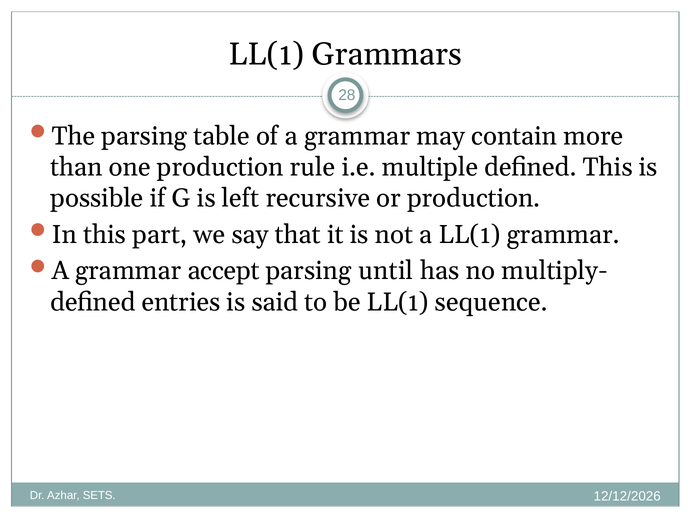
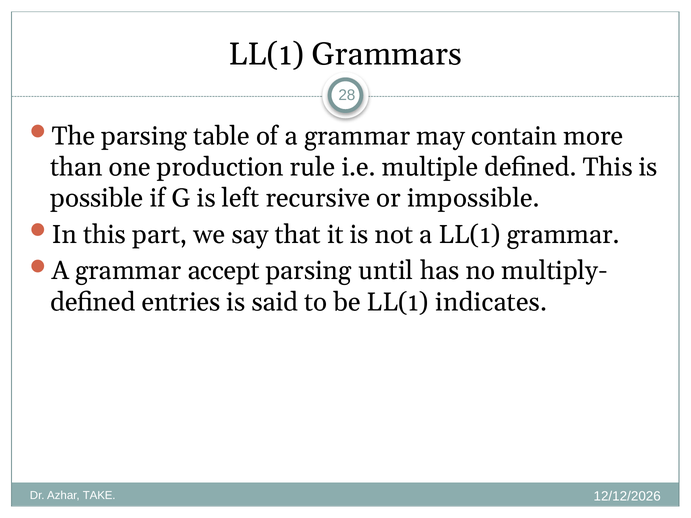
or production: production -> impossible (474, 198)
sequence: sequence -> indicates (491, 302)
SETS: SETS -> TAKE (99, 496)
